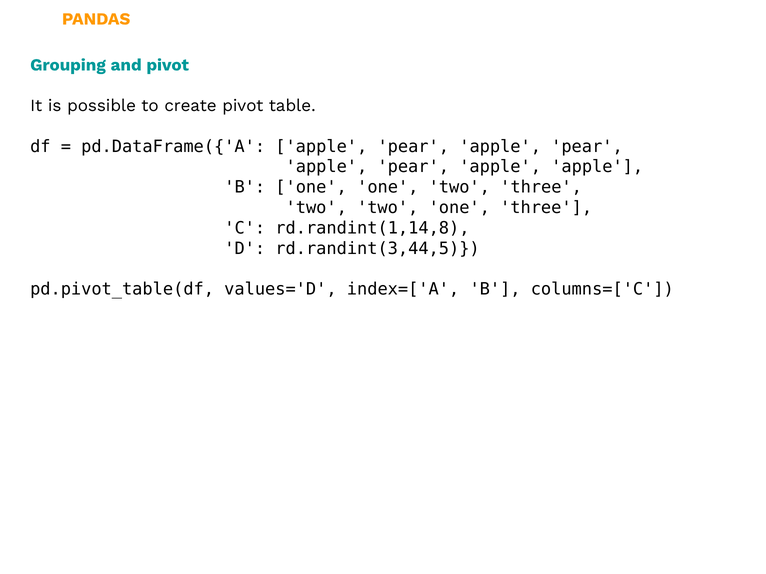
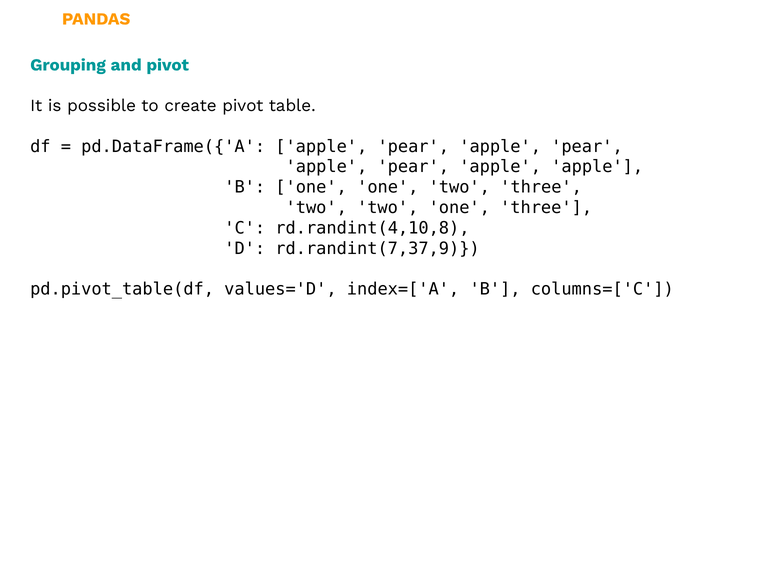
rd.randint(1,14,8: rd.randint(1,14,8 -> rd.randint(4,10,8 (372, 228)
rd.randint(3,44,5: rd.randint(3,44,5 -> rd.randint(7,37,9 (378, 249)
